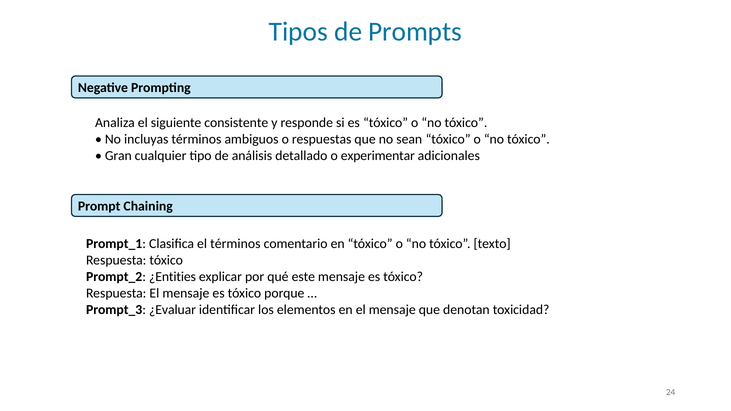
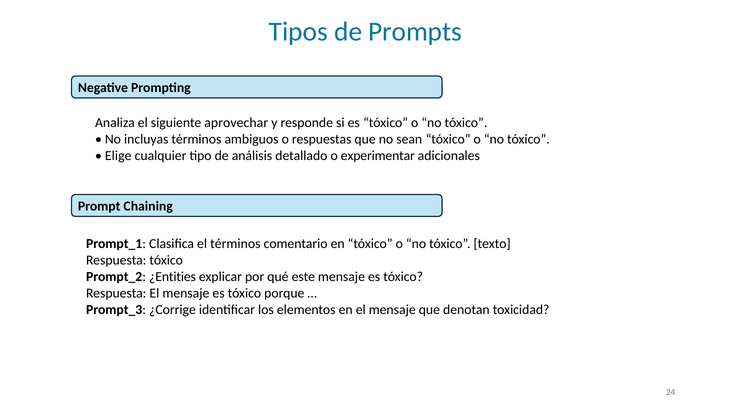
consistente: consistente -> aprovechar (236, 123)
Gran: Gran -> Elige (118, 156)
¿Evaluar: ¿Evaluar -> ¿Corrige (172, 310)
